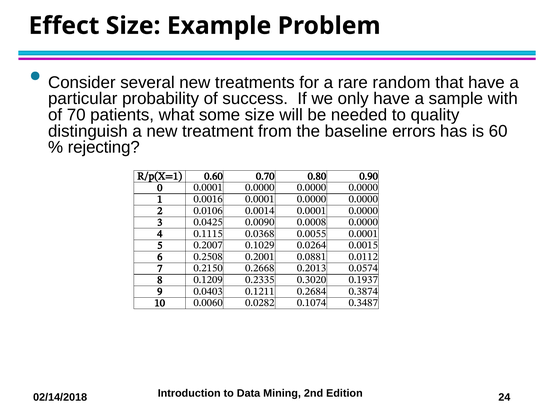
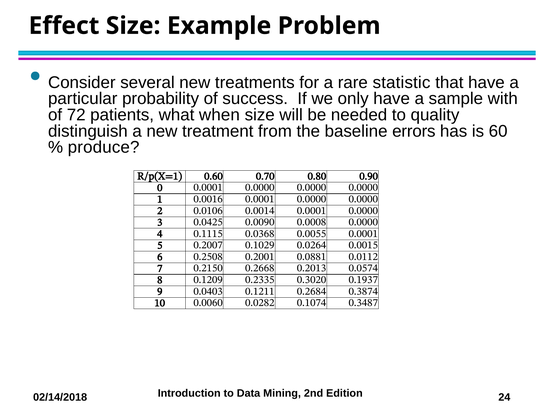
random: random -> statistic (402, 83)
70: 70 -> 72 (76, 115)
some: some -> when (219, 115)
rejecting: rejecting -> produce (104, 148)
